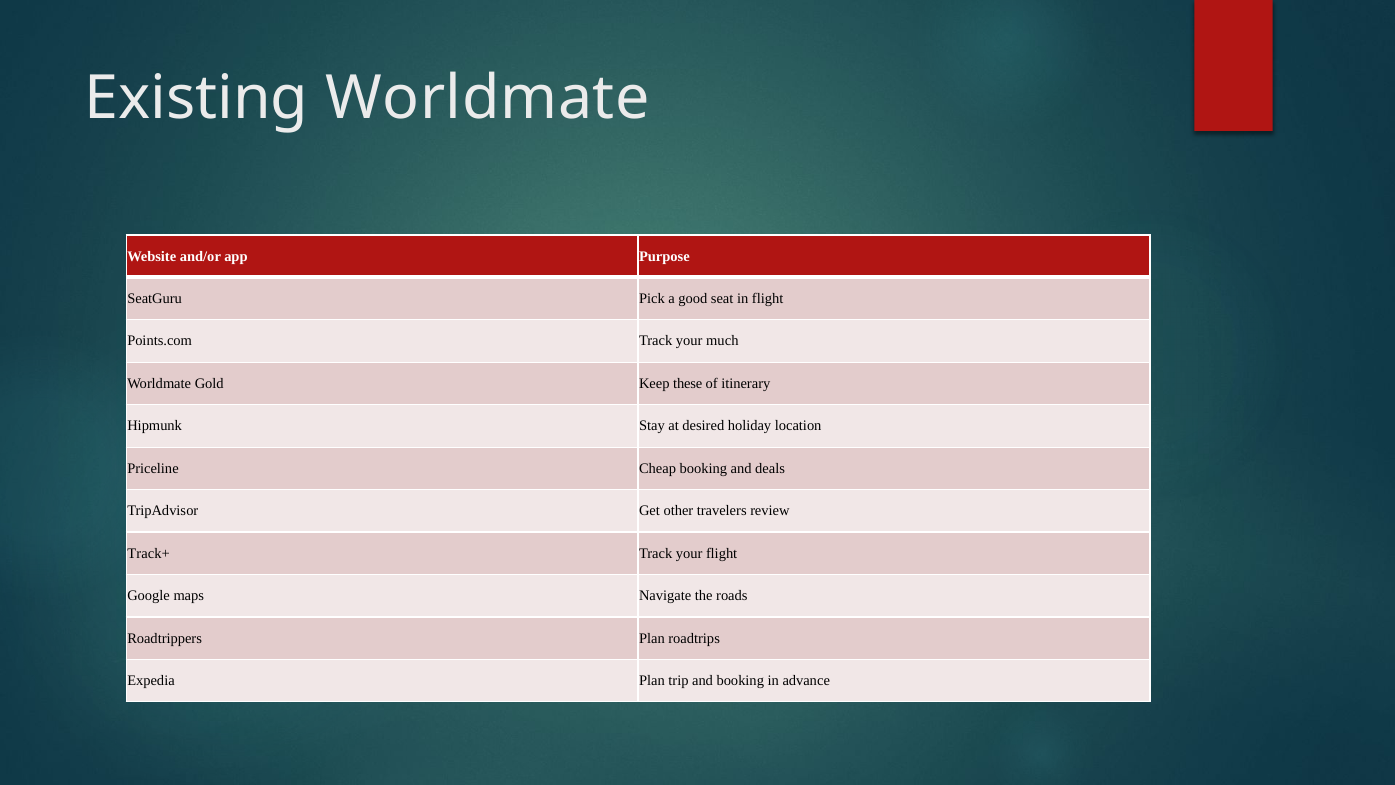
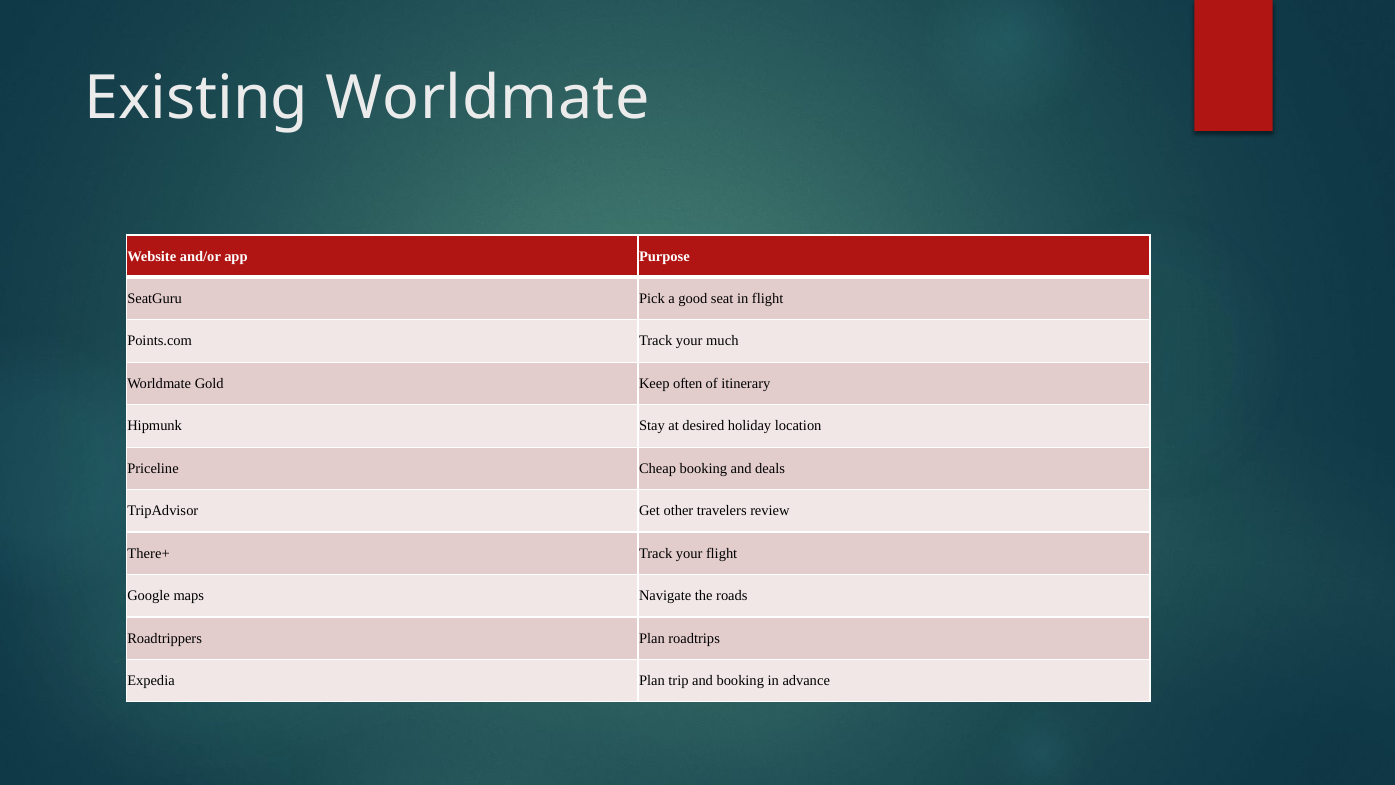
these: these -> often (688, 383)
Track+: Track+ -> There+ (149, 553)
